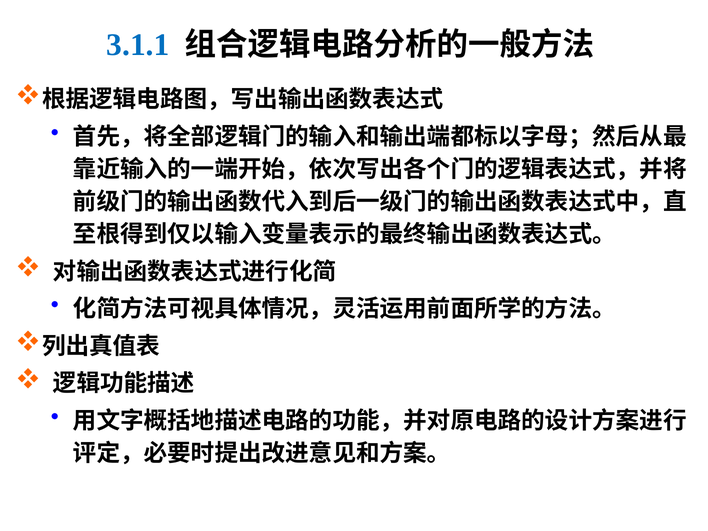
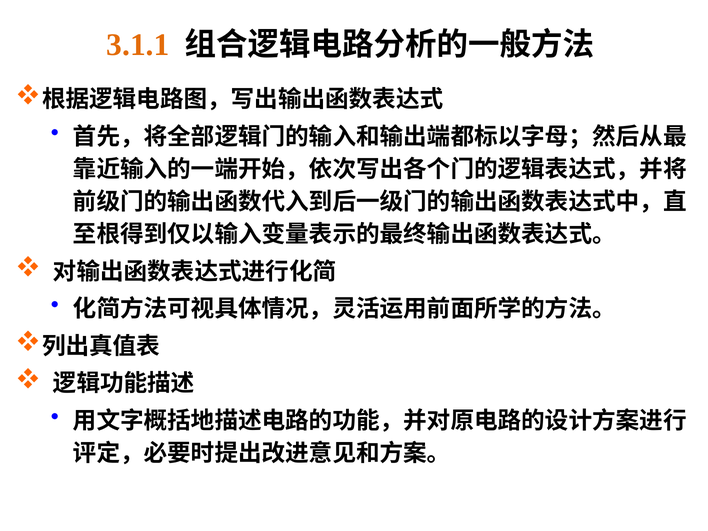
3.1.1 colour: blue -> orange (138, 45)
